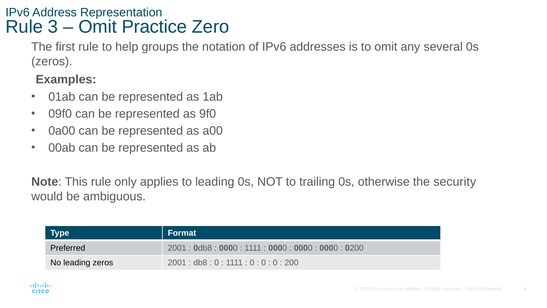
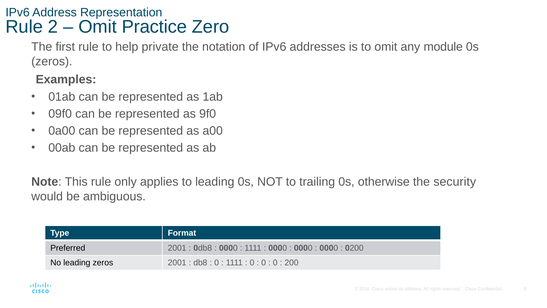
3: 3 -> 2 (53, 27)
groups: groups -> private (160, 47)
several: several -> module (443, 47)
